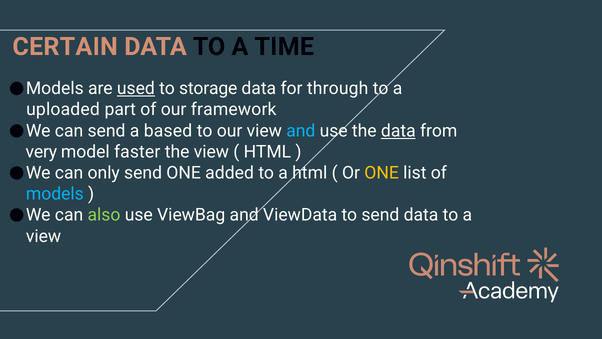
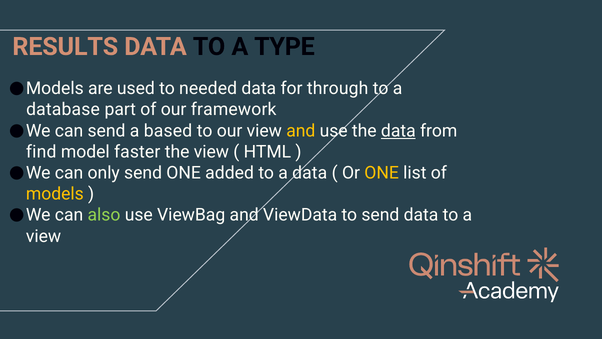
CERTAIN: CERTAIN -> RESULTS (65, 47)
TIME: TIME -> TYPE (284, 47)
used underline: present -> none (136, 88)
storage: storage -> needed (208, 88)
uploaded: uploaded -> database (63, 110)
and colour: light blue -> yellow (301, 131)
very: very -> find (41, 152)
a html: html -> data (310, 173)
models colour: light blue -> yellow (55, 194)
